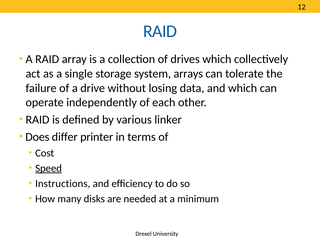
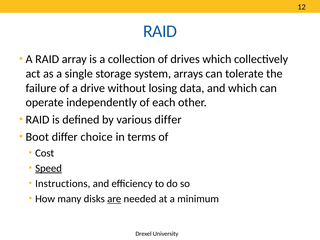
various linker: linker -> differ (168, 120)
Does: Does -> Boot (37, 137)
printer: printer -> choice (97, 137)
are underline: none -> present (114, 199)
